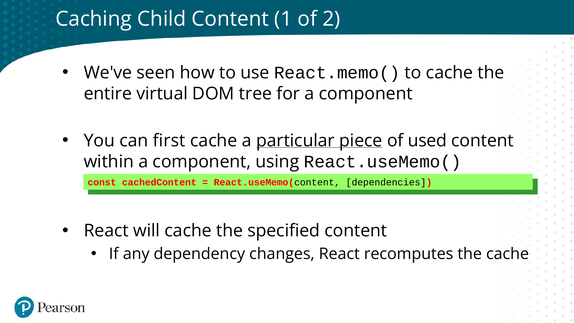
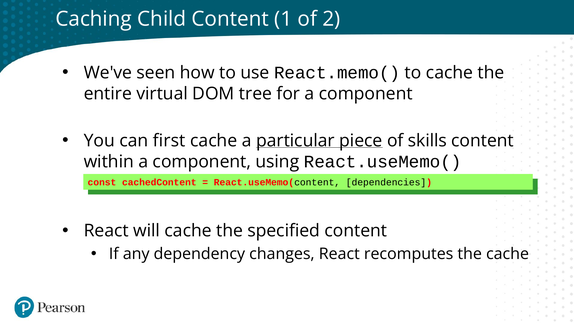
used: used -> skills (427, 141)
